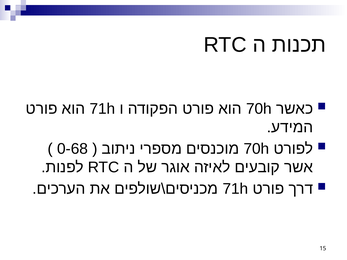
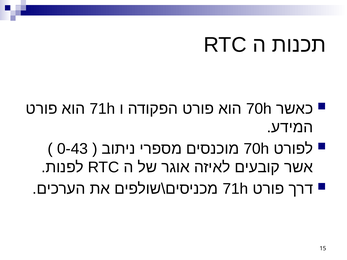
0-68: 0-68 -> 0-43 (73, 149)
